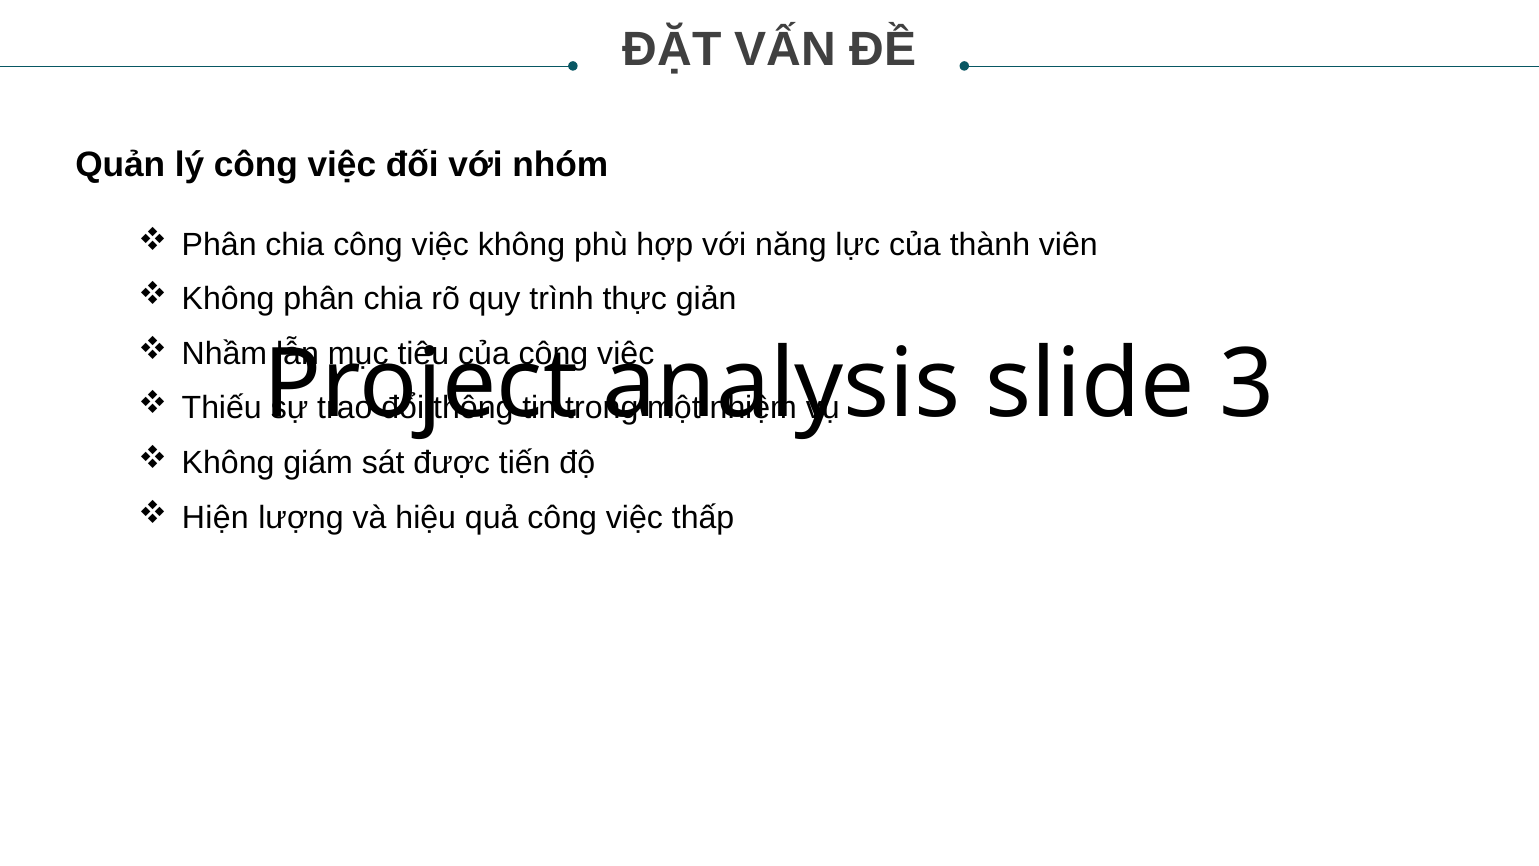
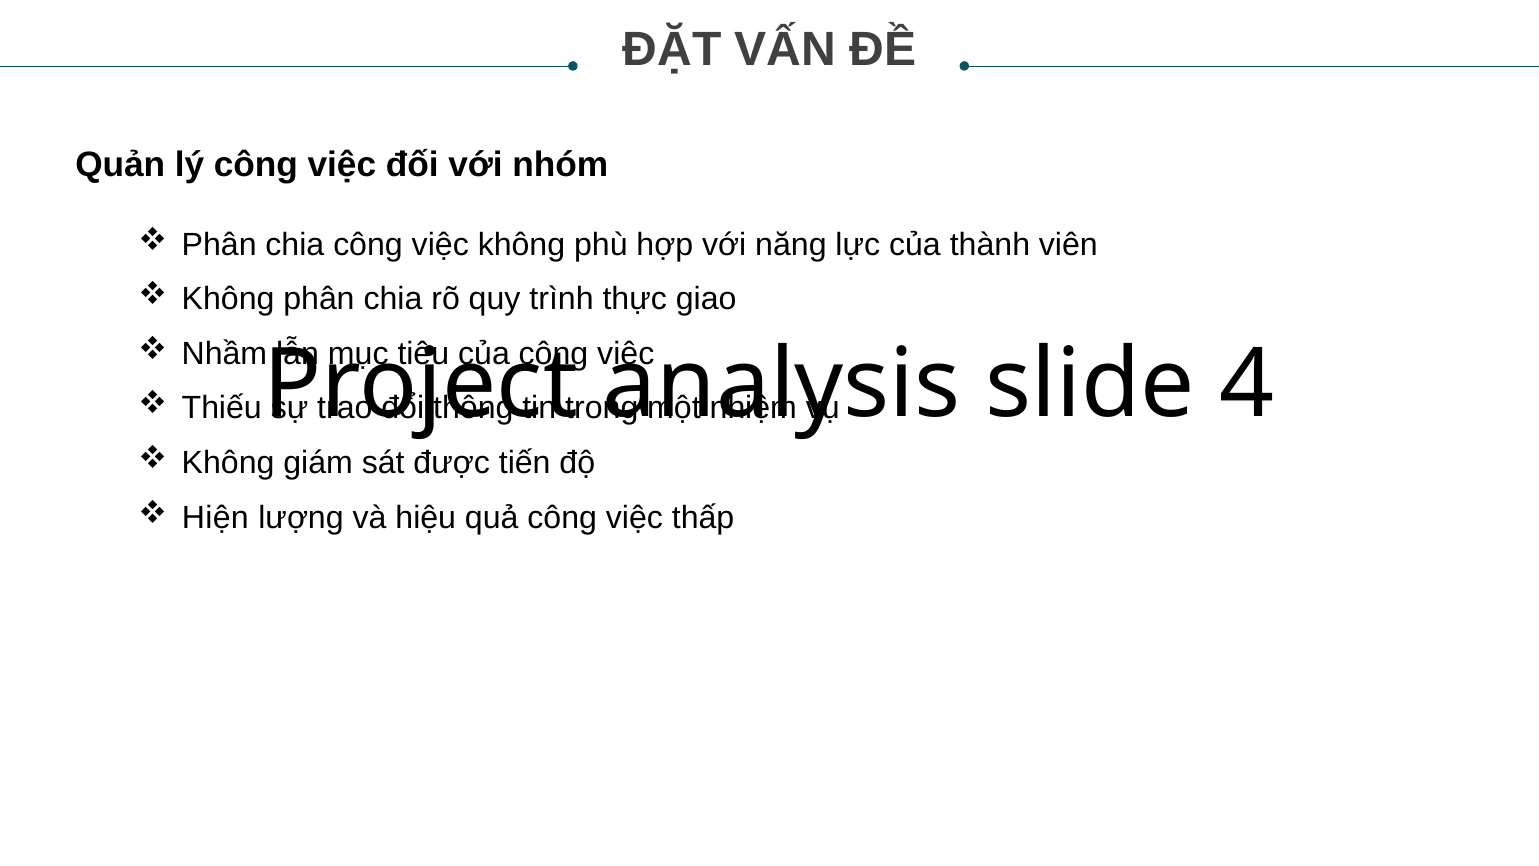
giản: giản -> giao (706, 299)
3: 3 -> 4 (1247, 385)
